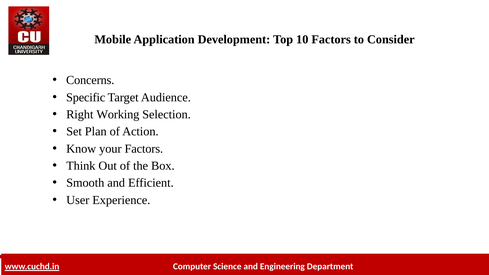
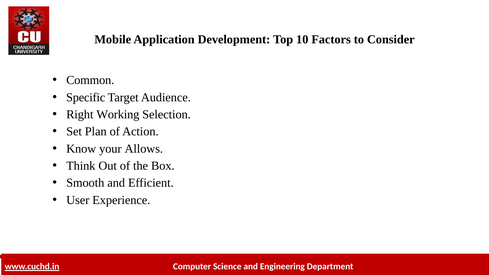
Concerns: Concerns -> Common (90, 80)
your Factors: Factors -> Allows (144, 149)
